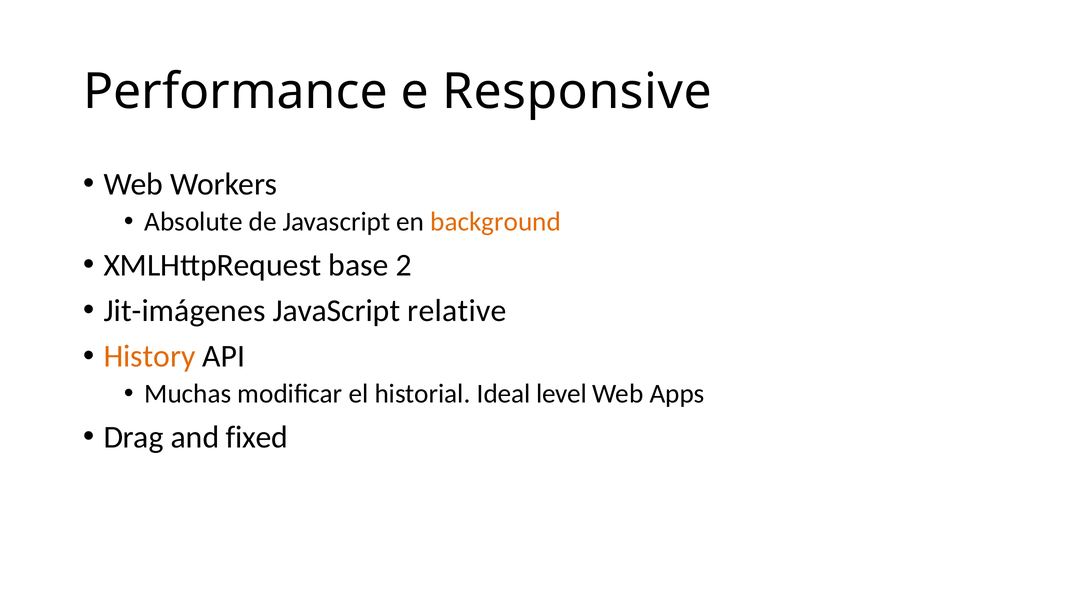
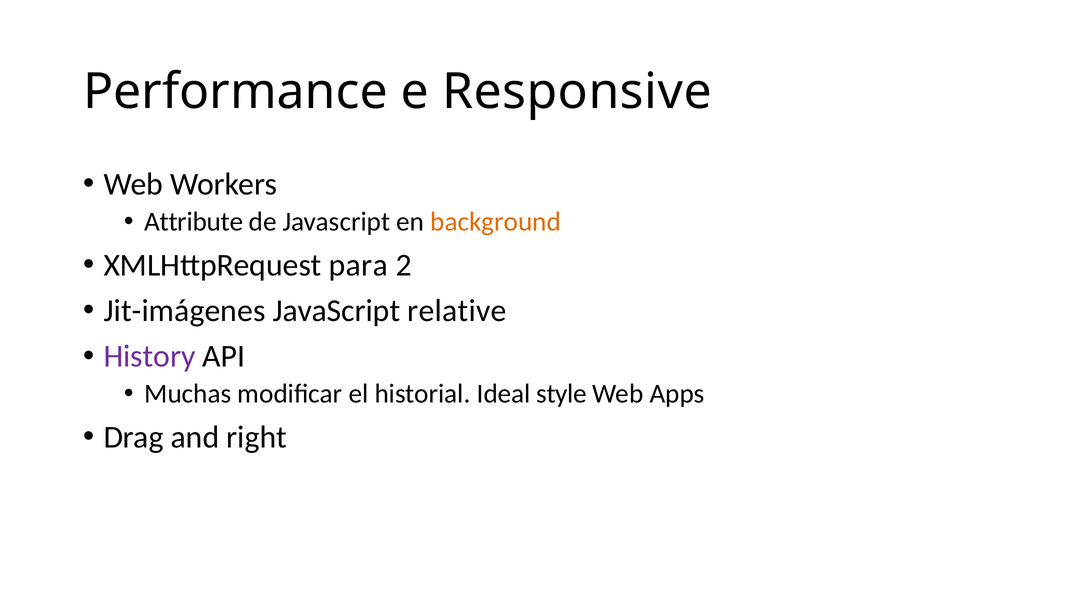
Absolute: Absolute -> Attribute (194, 222)
base: base -> para (358, 265)
History colour: orange -> purple (149, 356)
level: level -> style (562, 394)
fixed: fixed -> right (257, 437)
